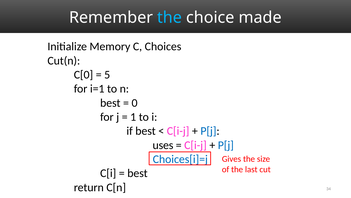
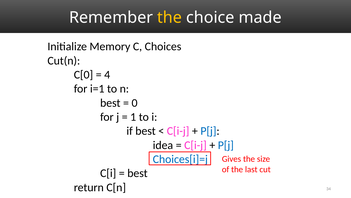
the colour: light blue -> yellow (170, 18)
5: 5 -> 4 (107, 75)
uses: uses -> idea (163, 145)
